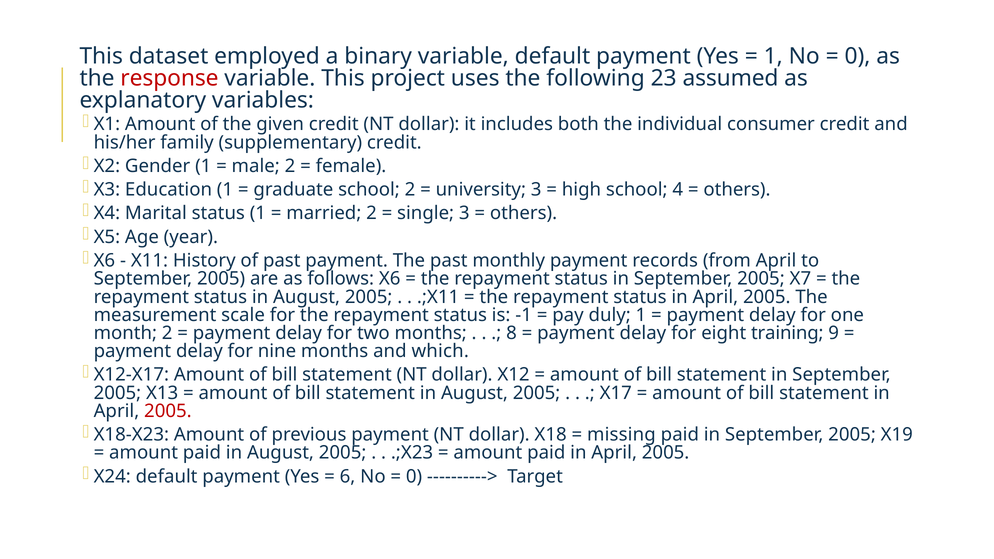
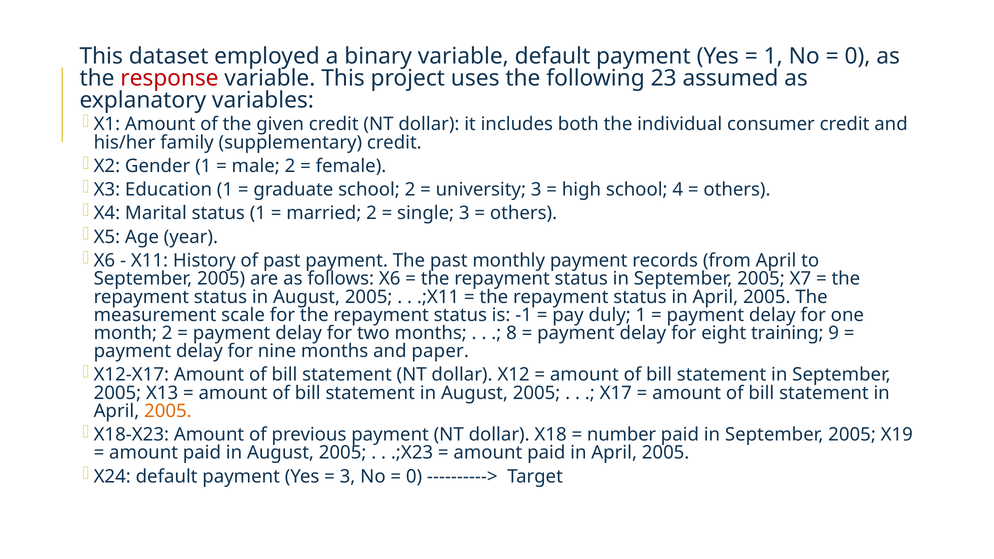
which: which -> paper (440, 351)
2005 colour: red -> orange (168, 411)
missing: missing -> number (622, 435)
6: 6 -> 3 (348, 477)
